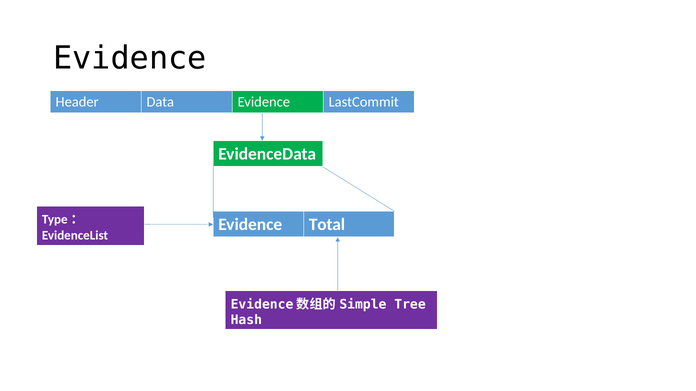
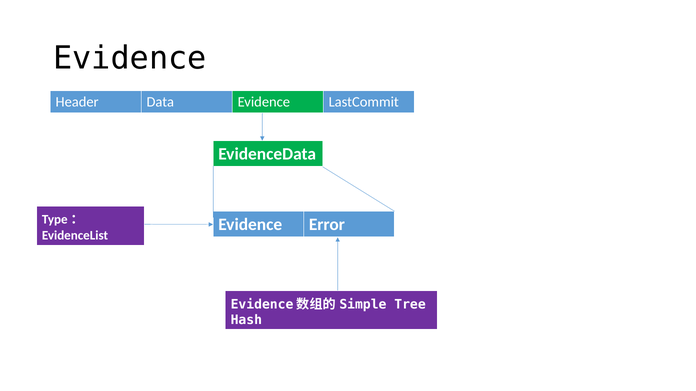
Total: Total -> Error (327, 225)
